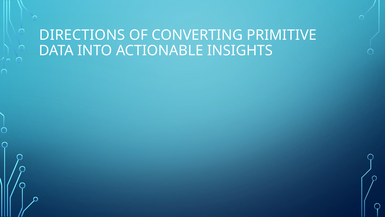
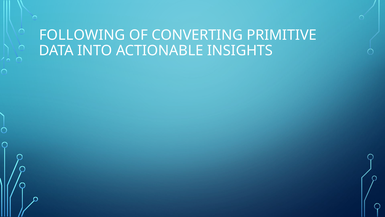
DIRECTIONS: DIRECTIONS -> FOLLOWING (82, 35)
